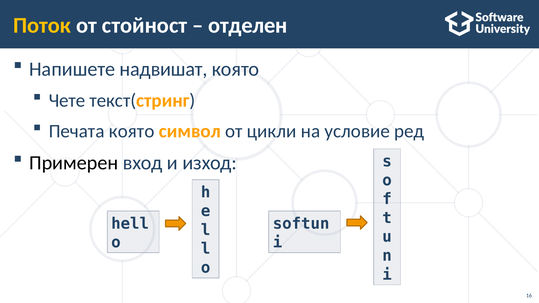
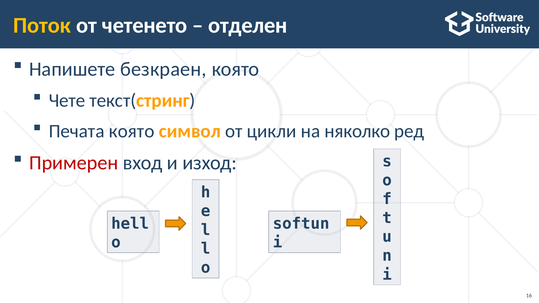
стойност: стойност -> четенето (145, 26)
надвишат: надвишат -> безкраен (163, 69)
условие: условие -> няколко (357, 131)
Примерен colour: black -> red (74, 163)
